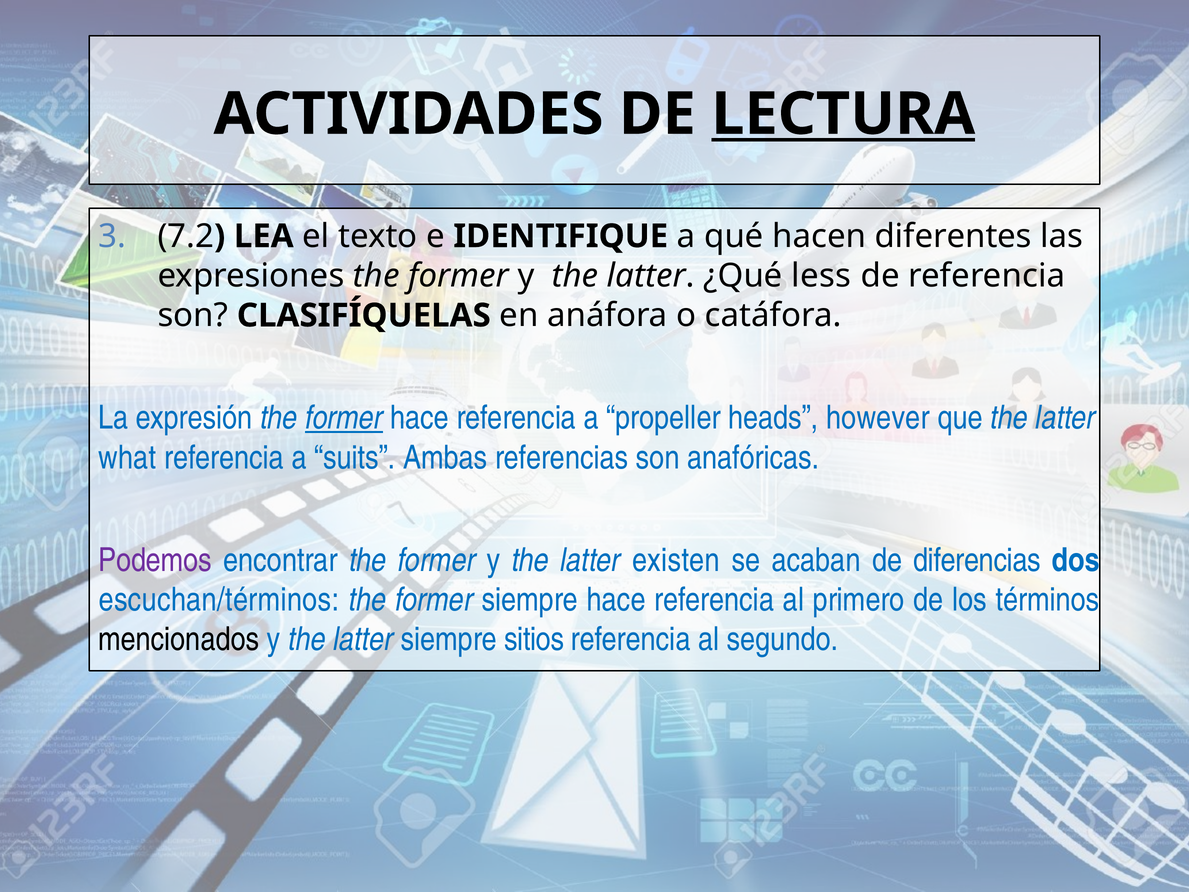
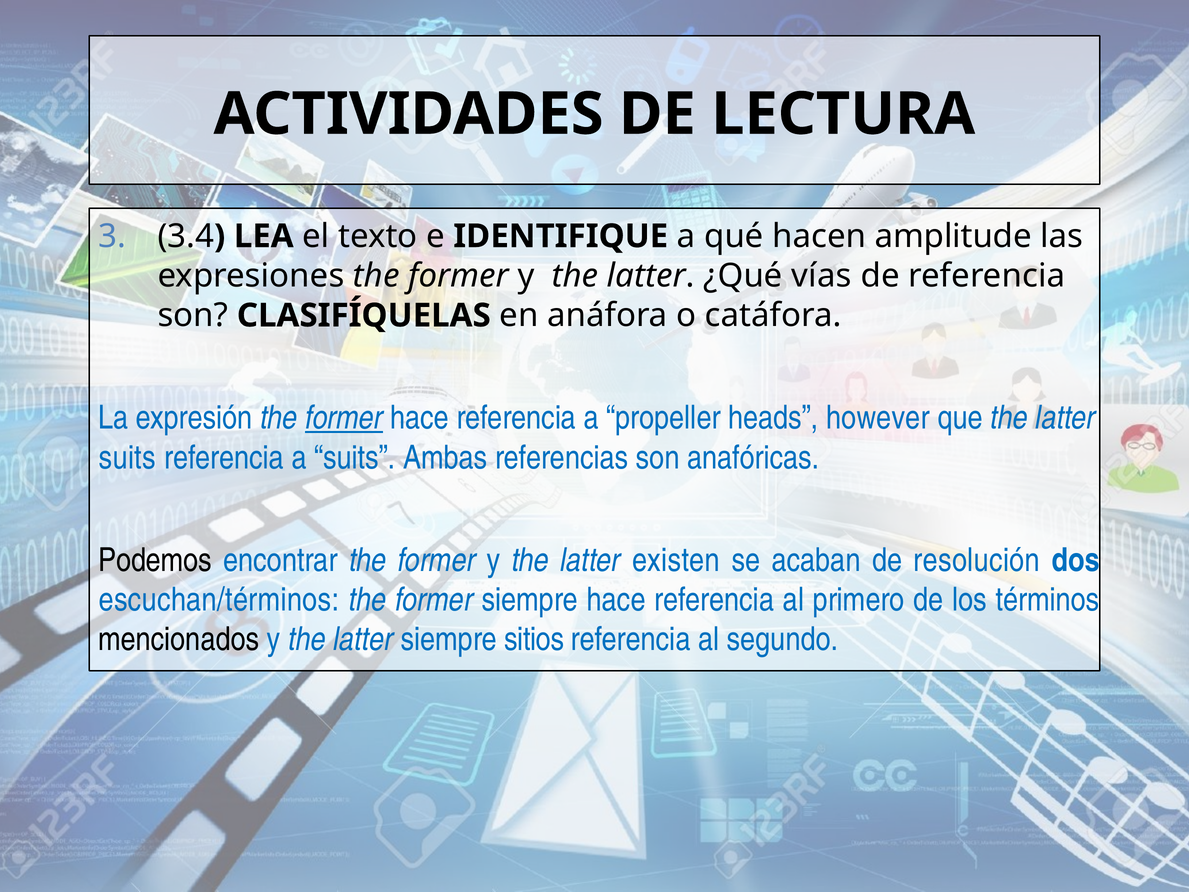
LECTURA underline: present -> none (843, 114)
7.2: 7.2 -> 3.4 (186, 236)
diferentes: diferentes -> amplitude (953, 236)
less: less -> vías (821, 276)
what: what -> suits (127, 458)
Podemos colour: purple -> black (155, 560)
diferencias: diferencias -> resolución (977, 560)
